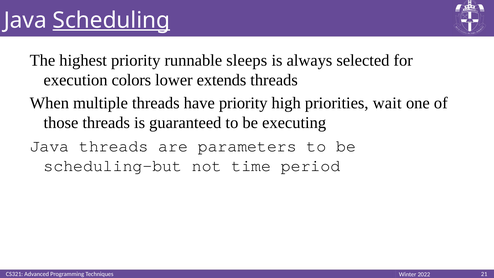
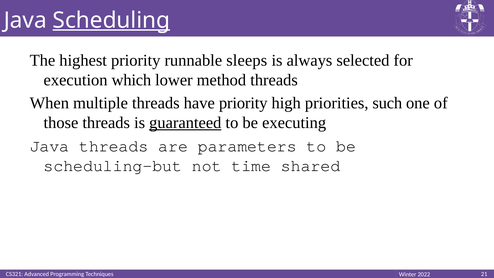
colors: colors -> which (131, 80)
extends: extends -> method (221, 80)
wait: wait -> such (387, 103)
guaranteed underline: none -> present (185, 123)
period: period -> shared (311, 166)
